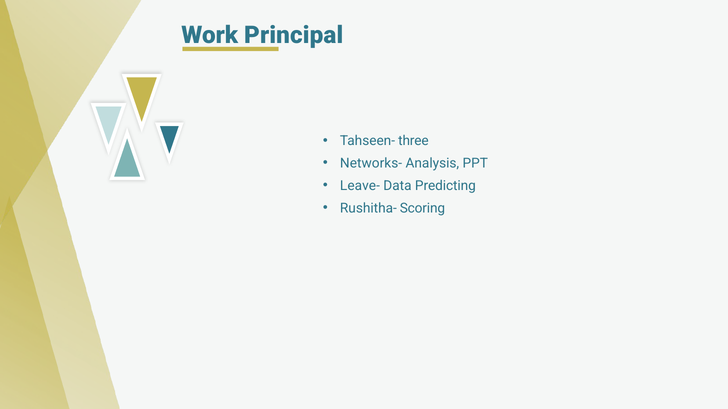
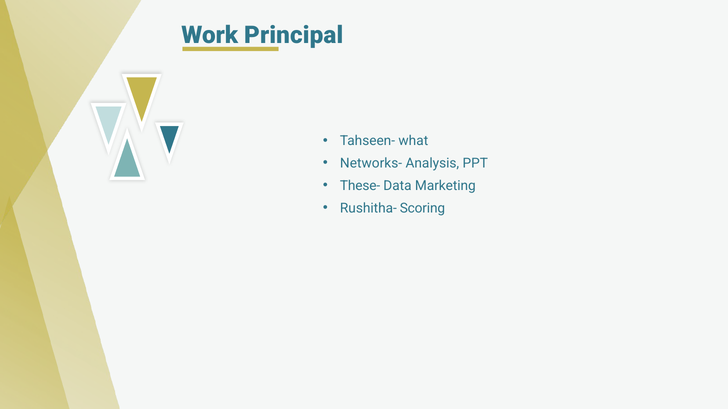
three: three -> what (413, 141)
Leave-: Leave- -> These- (360, 186)
Predicting: Predicting -> Marketing (445, 186)
